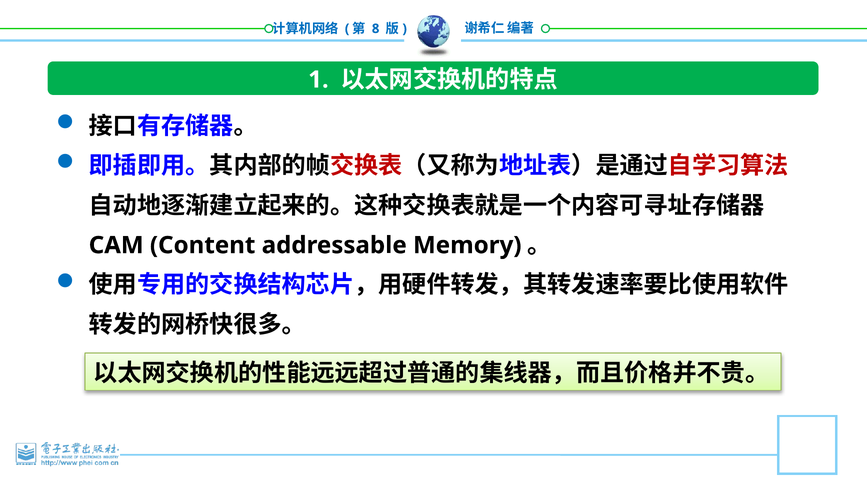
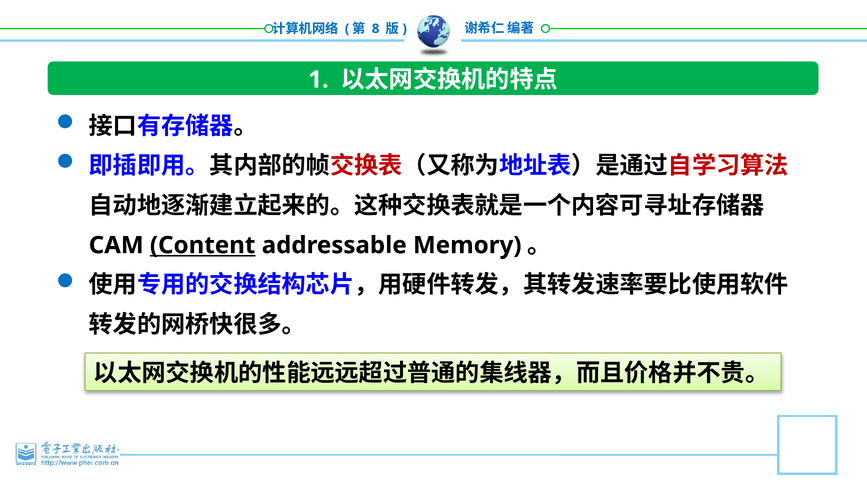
Content underline: none -> present (203, 246)
